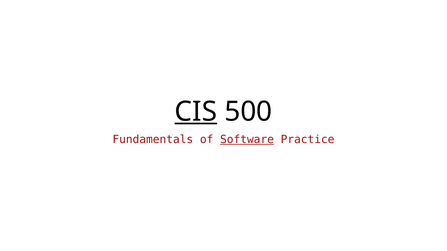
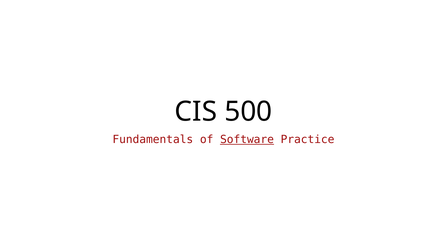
CIS underline: present -> none (196, 112)
